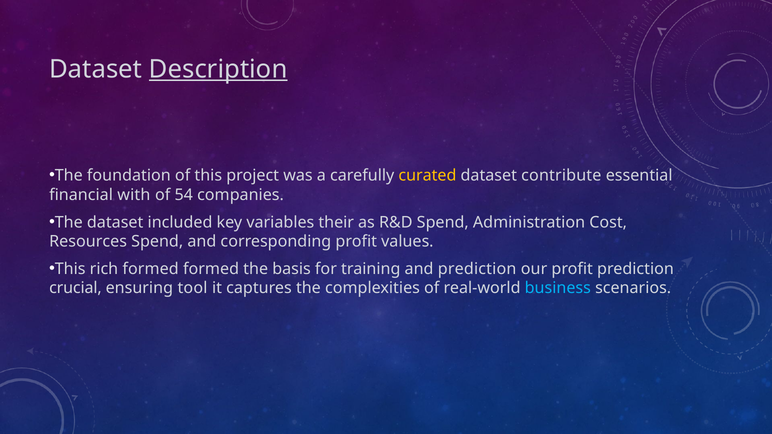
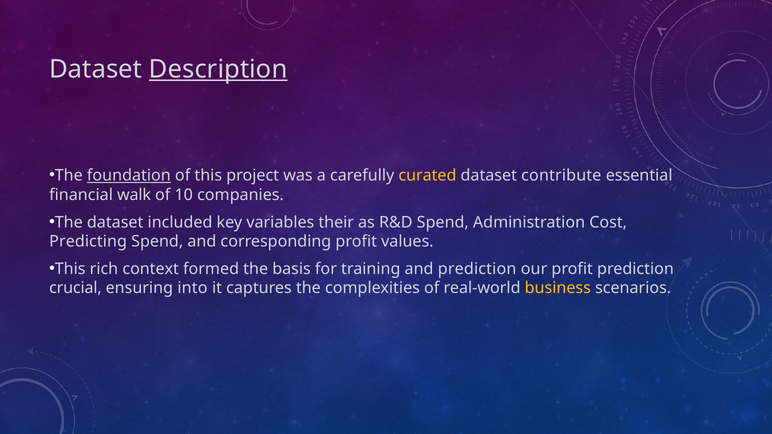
foundation underline: none -> present (129, 176)
with: with -> walk (134, 195)
54: 54 -> 10 (184, 195)
Resources: Resources -> Predicting (88, 242)
rich formed: formed -> context (151, 269)
tool: tool -> into (192, 288)
business colour: light blue -> yellow (558, 288)
